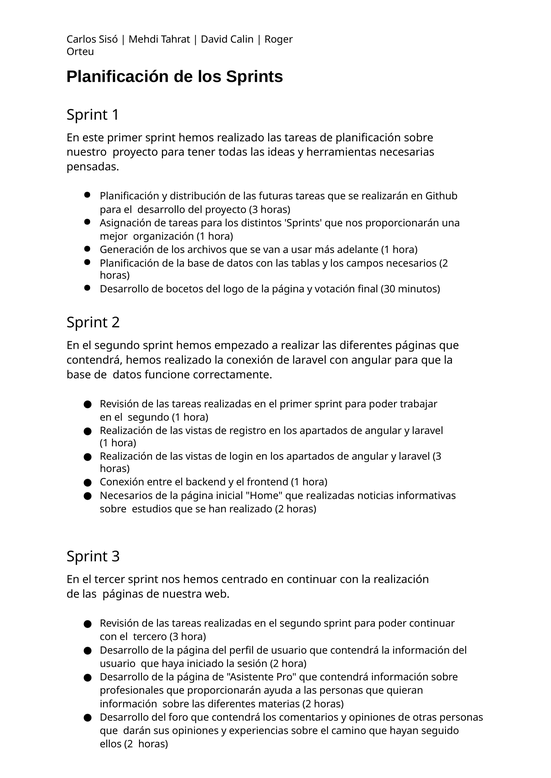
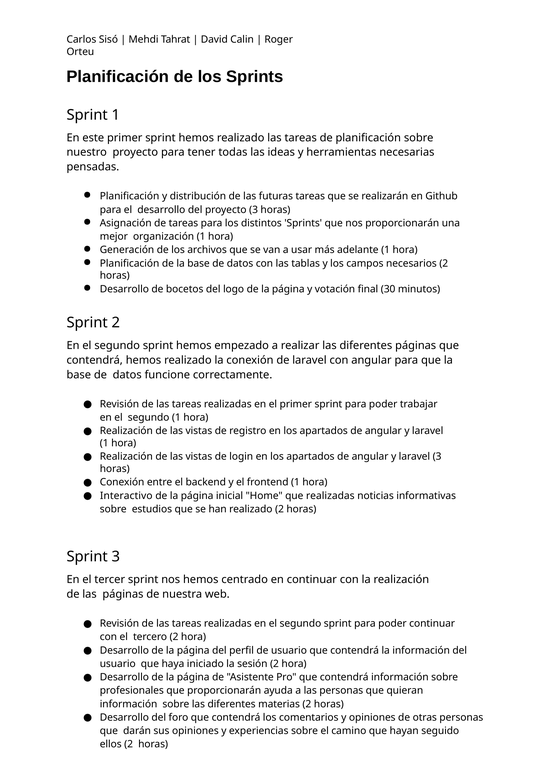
Necesarios: Necesarios -> Interactivo (126, 496)
tercero 3: 3 -> 2 (174, 637)
